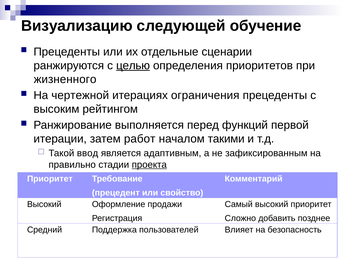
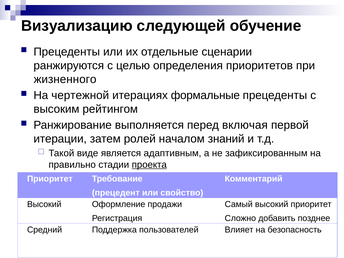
целью underline: present -> none (133, 65)
ограничения: ограничения -> формальные (205, 95)
функций: функций -> включая (245, 125)
работ: работ -> ролей (140, 139)
такими: такими -> знаний (226, 139)
ввод: ввод -> виде (88, 153)
